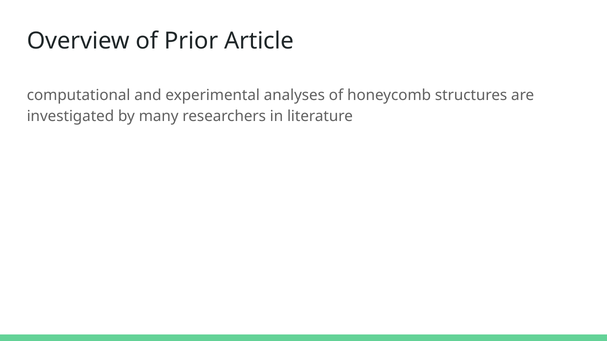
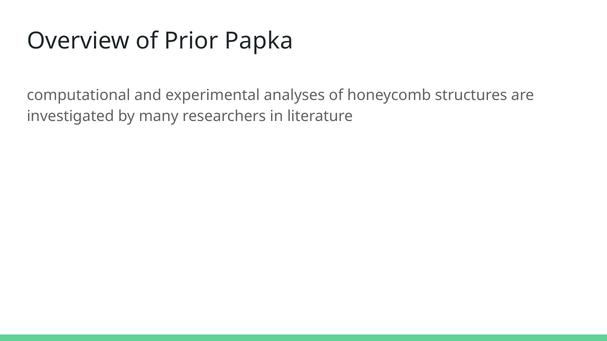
Article: Article -> Papka (259, 41)
